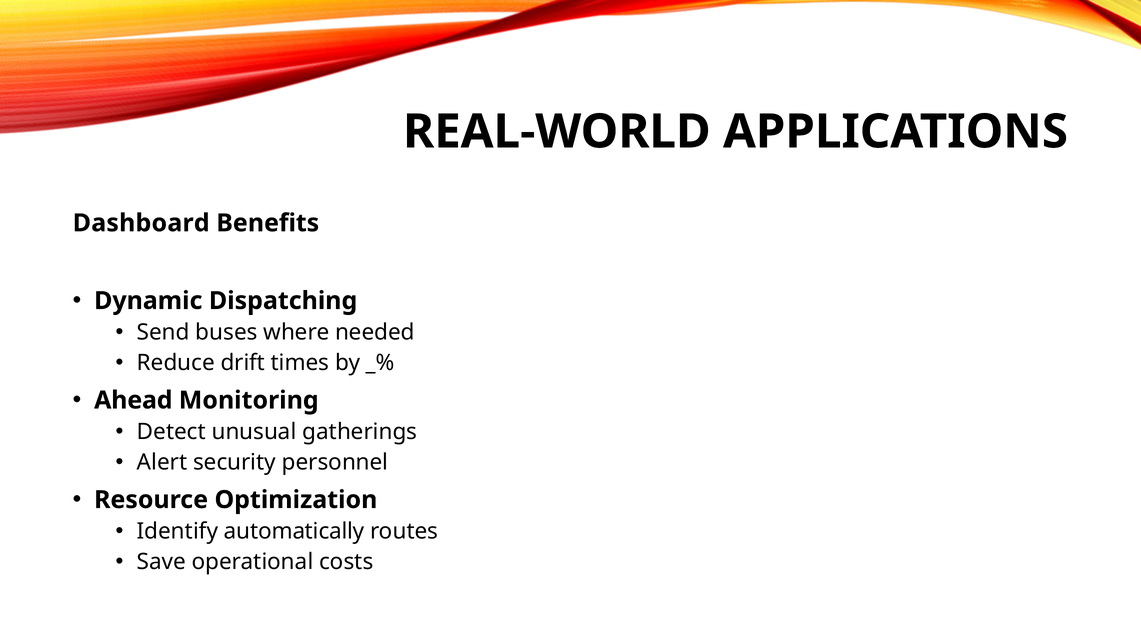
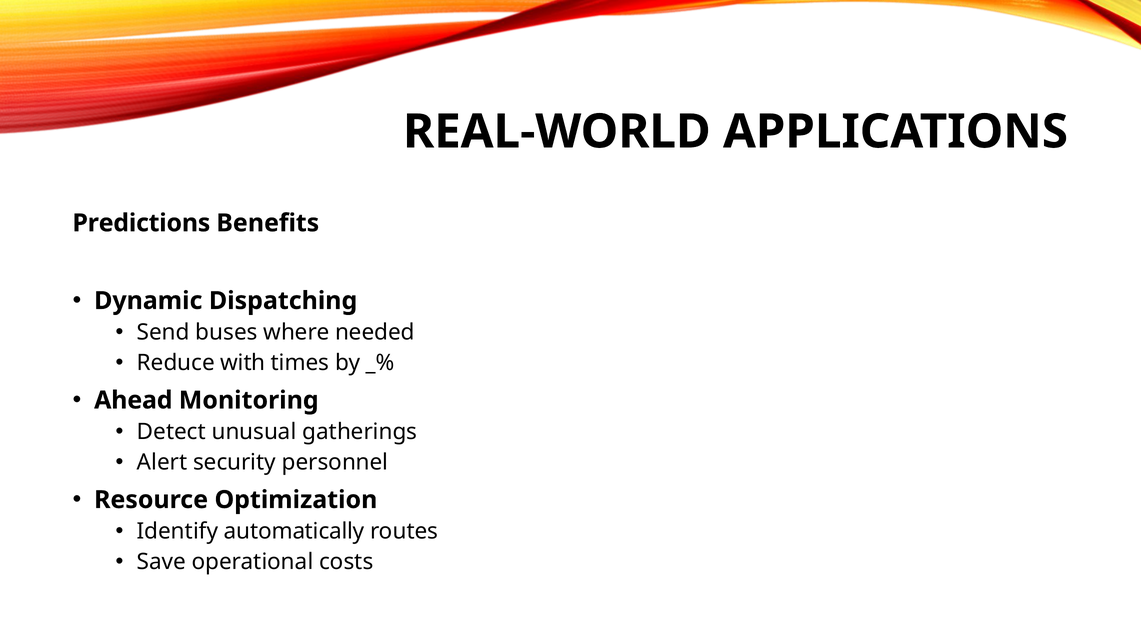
Dashboard: Dashboard -> Predictions (141, 223)
drift: drift -> with (243, 363)
